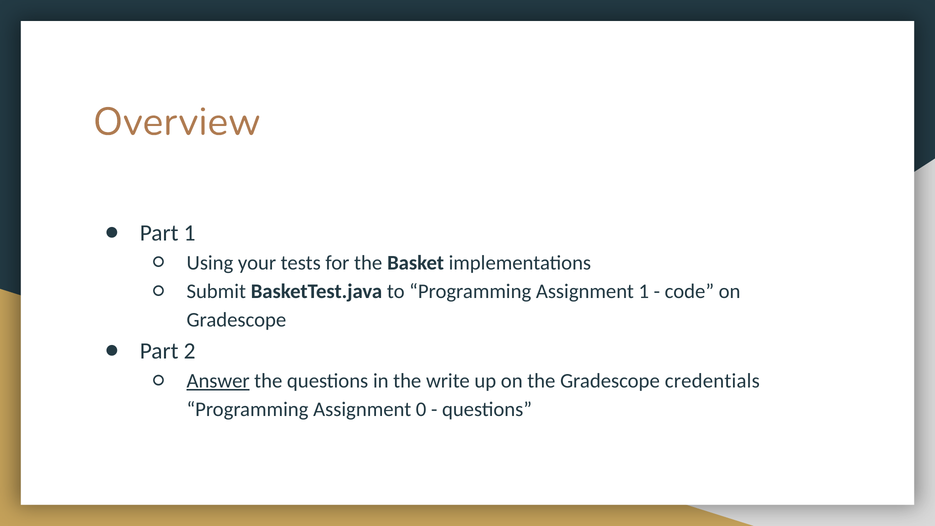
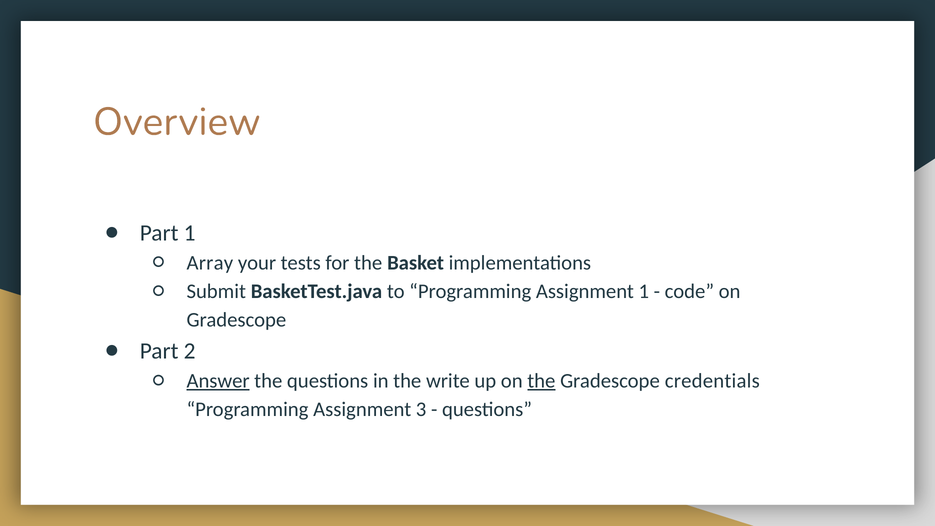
Using: Using -> Array (210, 263)
the underline: none -> present (541, 381)
0: 0 -> 3 (421, 409)
